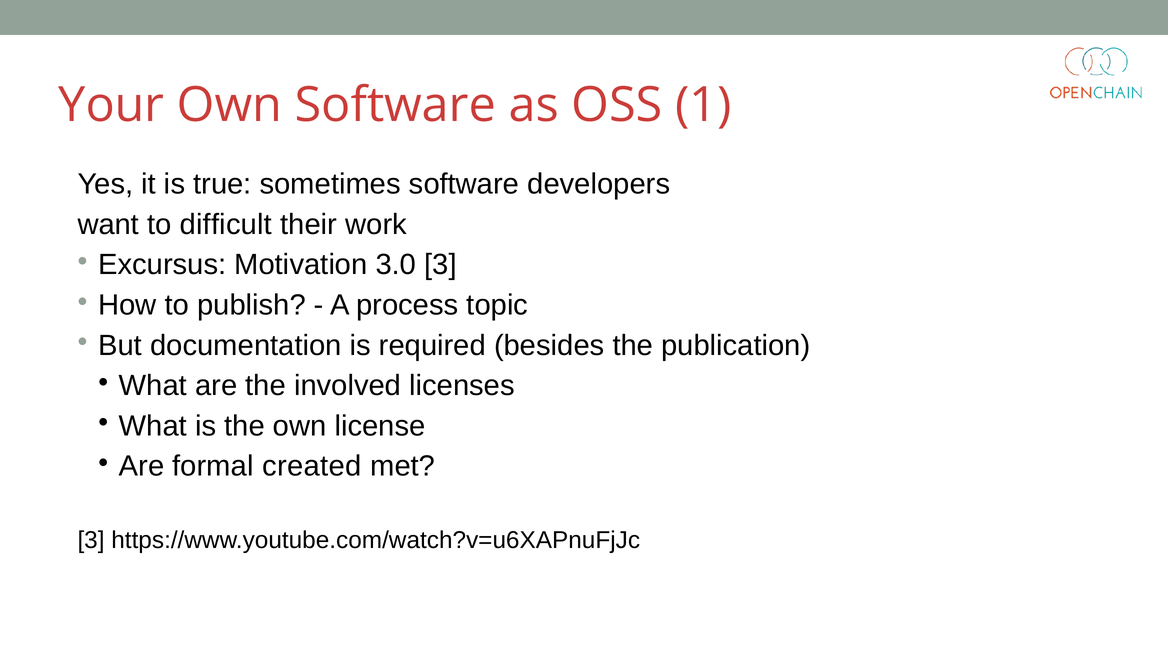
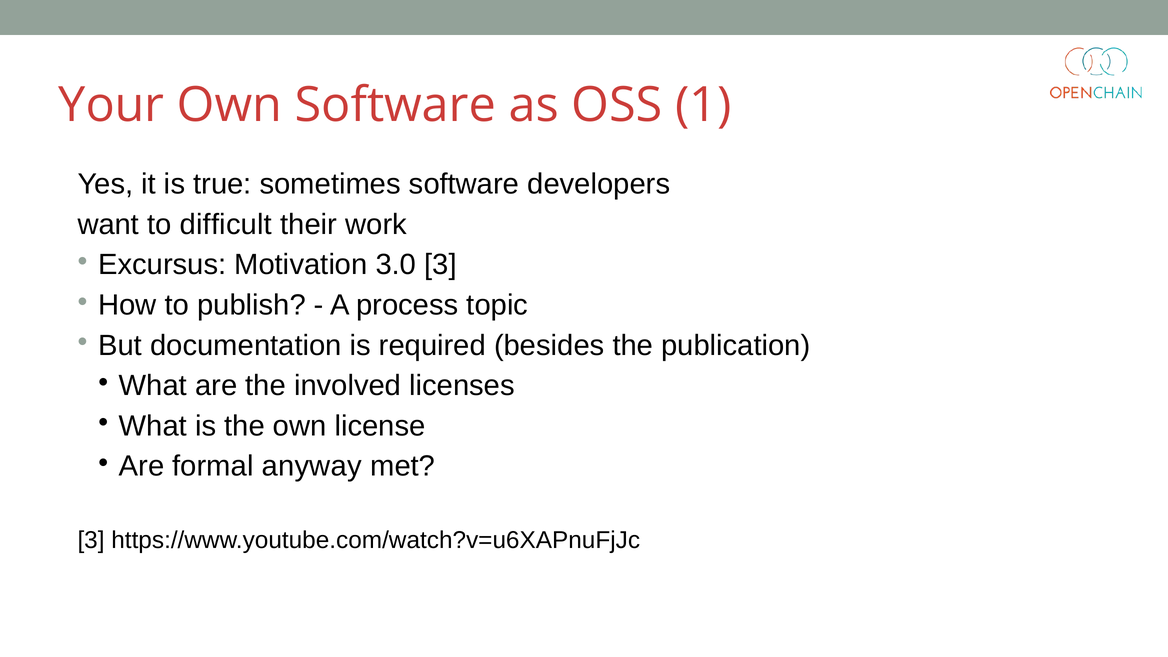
created: created -> anyway (312, 466)
